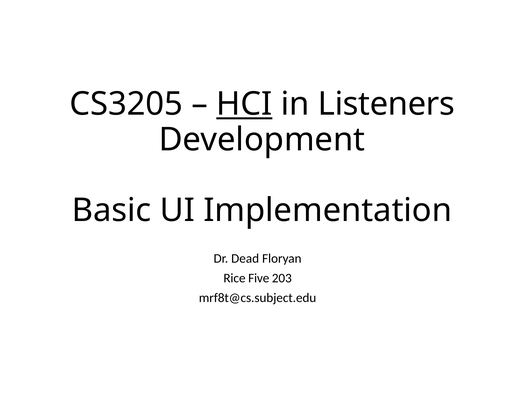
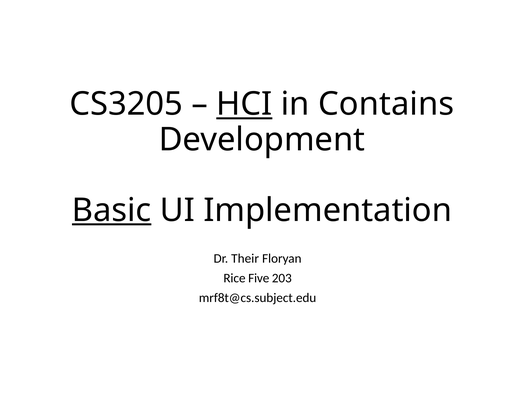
Listeners: Listeners -> Contains (386, 104)
Basic underline: none -> present (112, 210)
Dead: Dead -> Their (245, 259)
